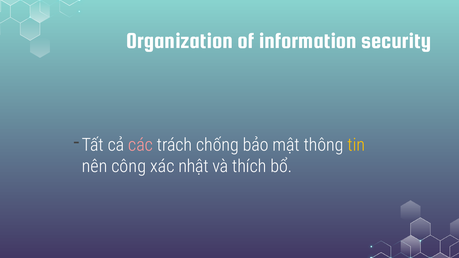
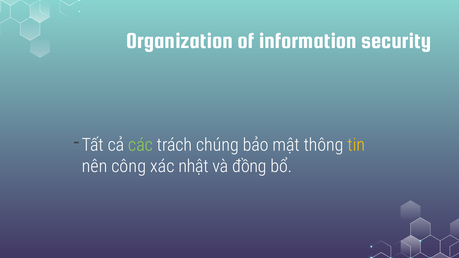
các colour: pink -> light green (141, 145)
chống: chống -> chúng (217, 145)
thích: thích -> đồng (249, 166)
